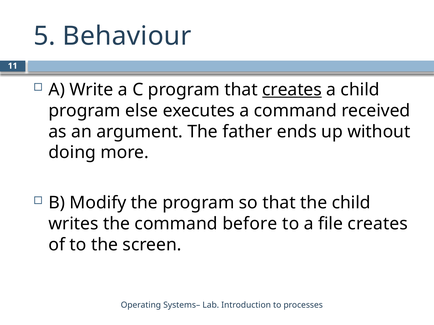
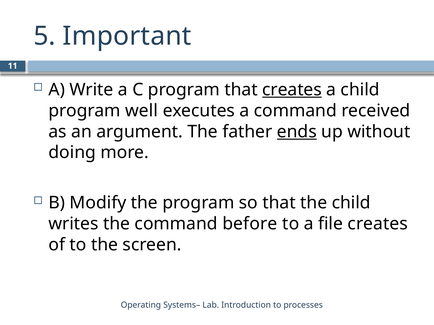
Behaviour: Behaviour -> Important (127, 36)
else: else -> well (142, 111)
ends underline: none -> present (297, 132)
